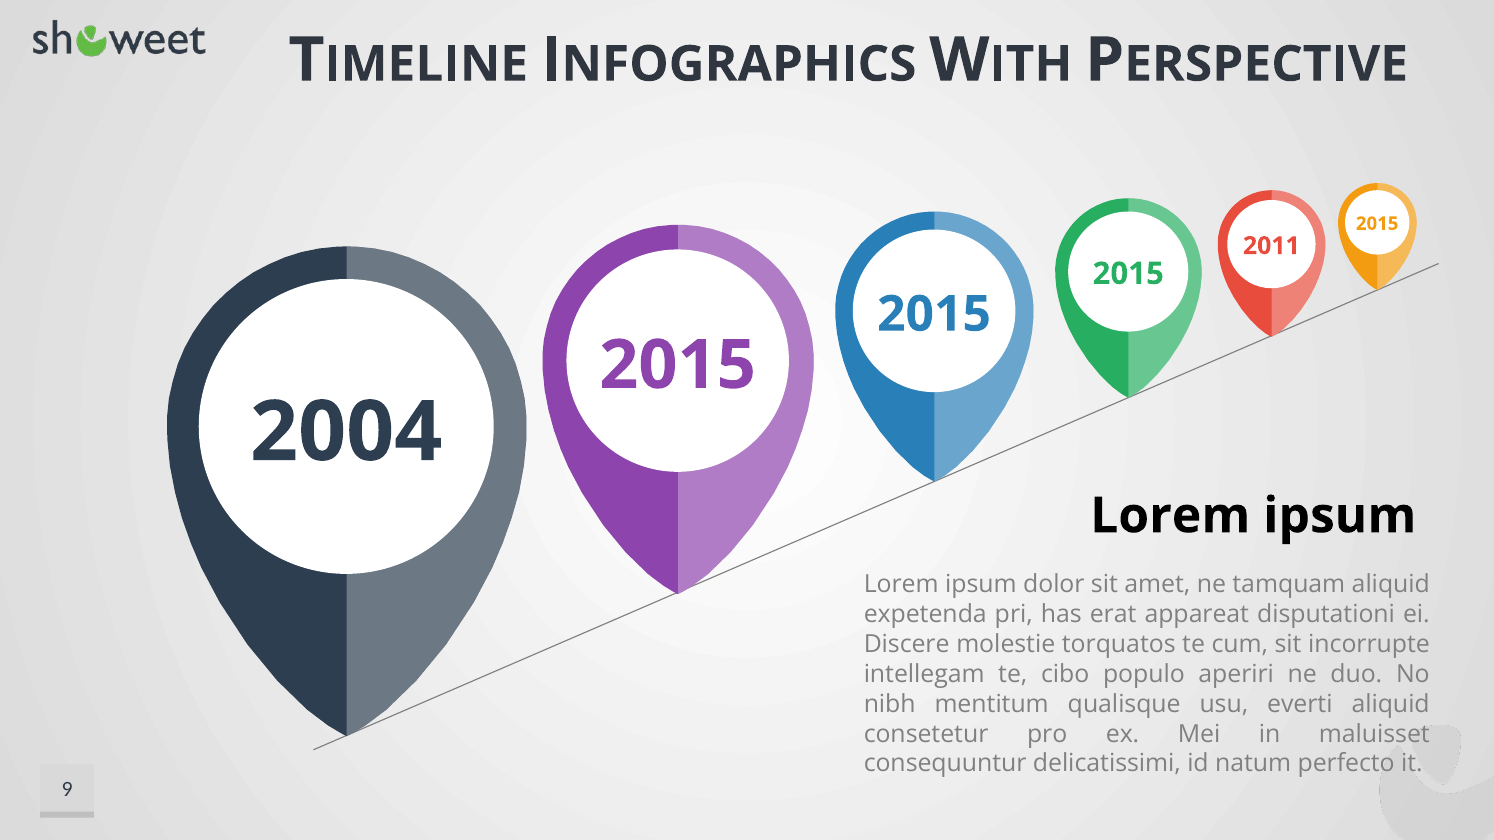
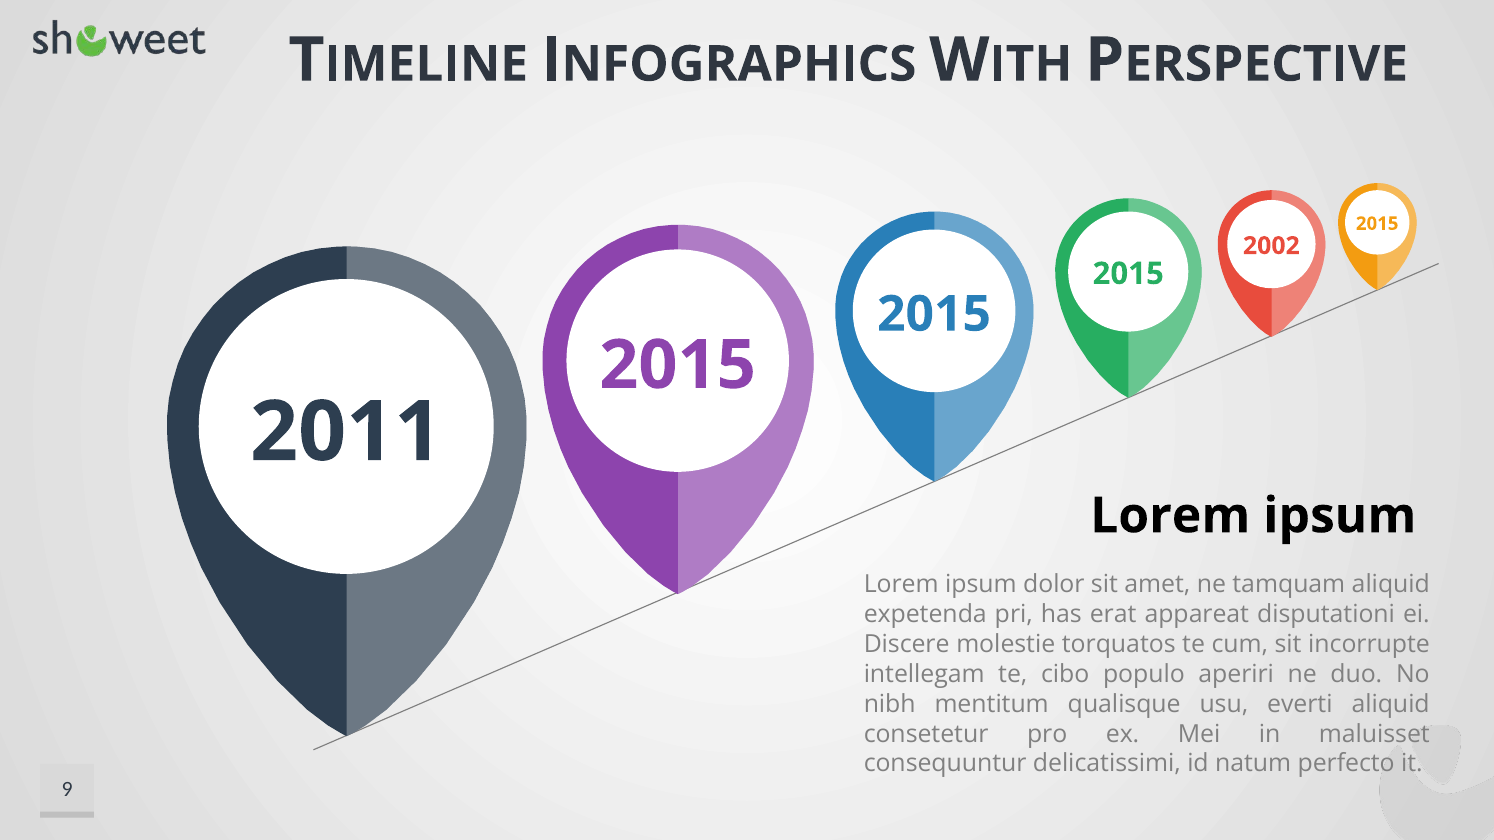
2011: 2011 -> 2002 (1271, 246)
2004: 2004 -> 2011 (346, 433)
